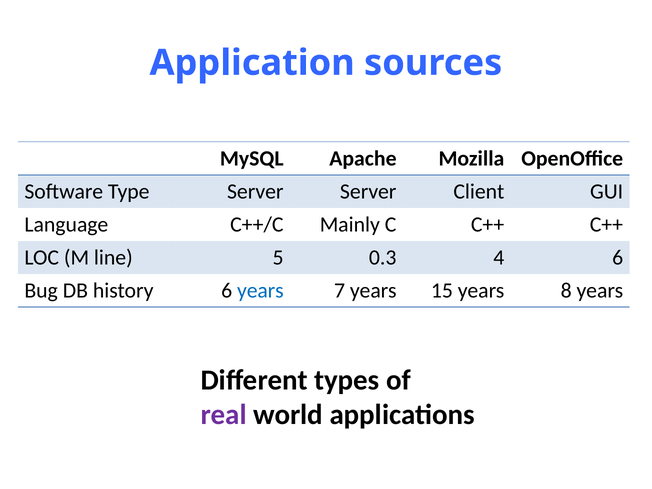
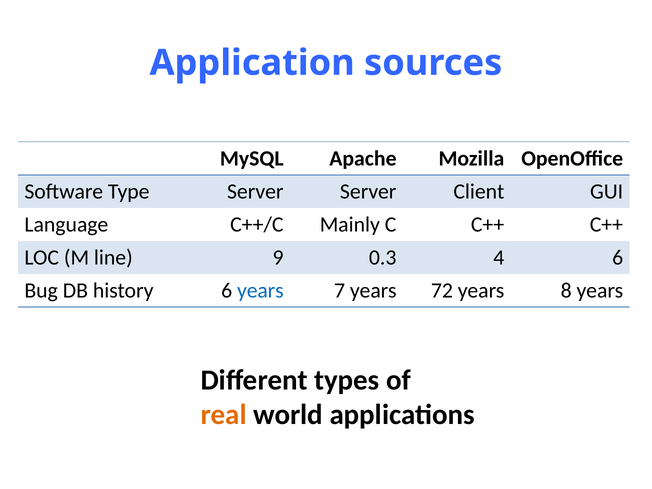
5: 5 -> 9 (278, 258)
15: 15 -> 72 (442, 291)
real colour: purple -> orange (224, 415)
